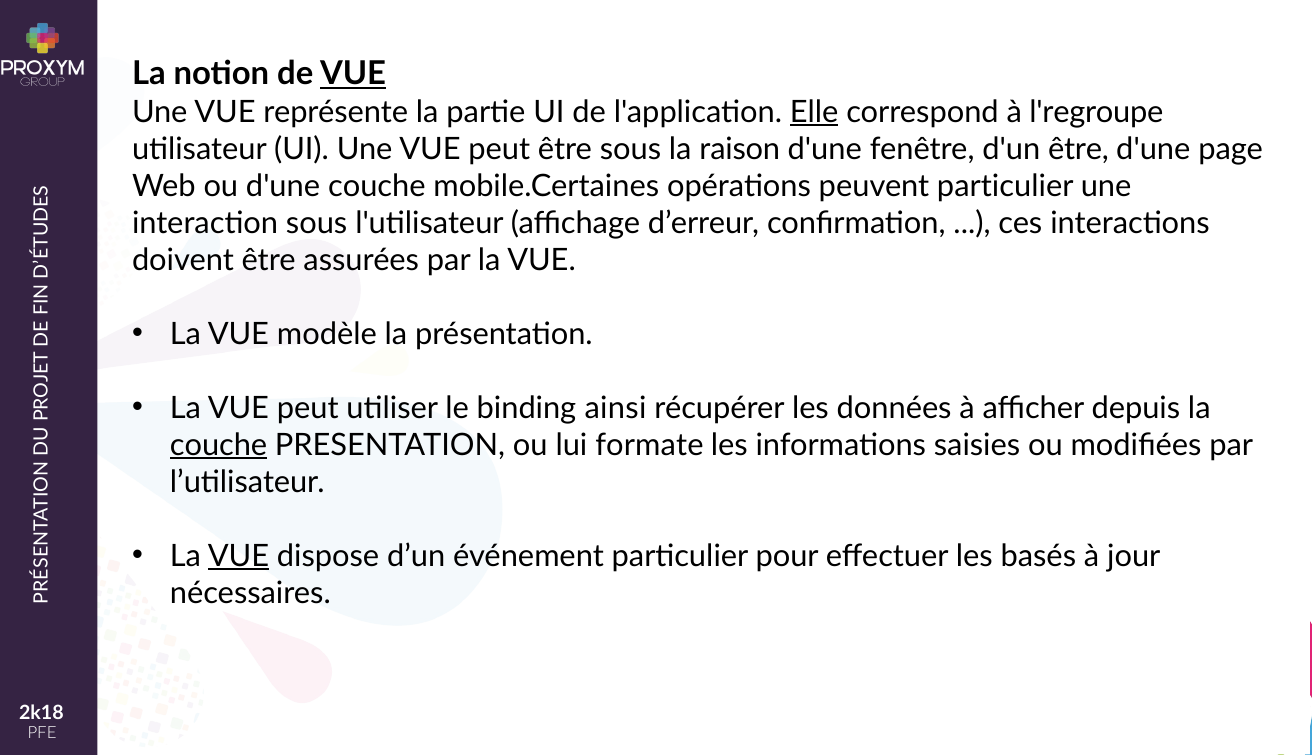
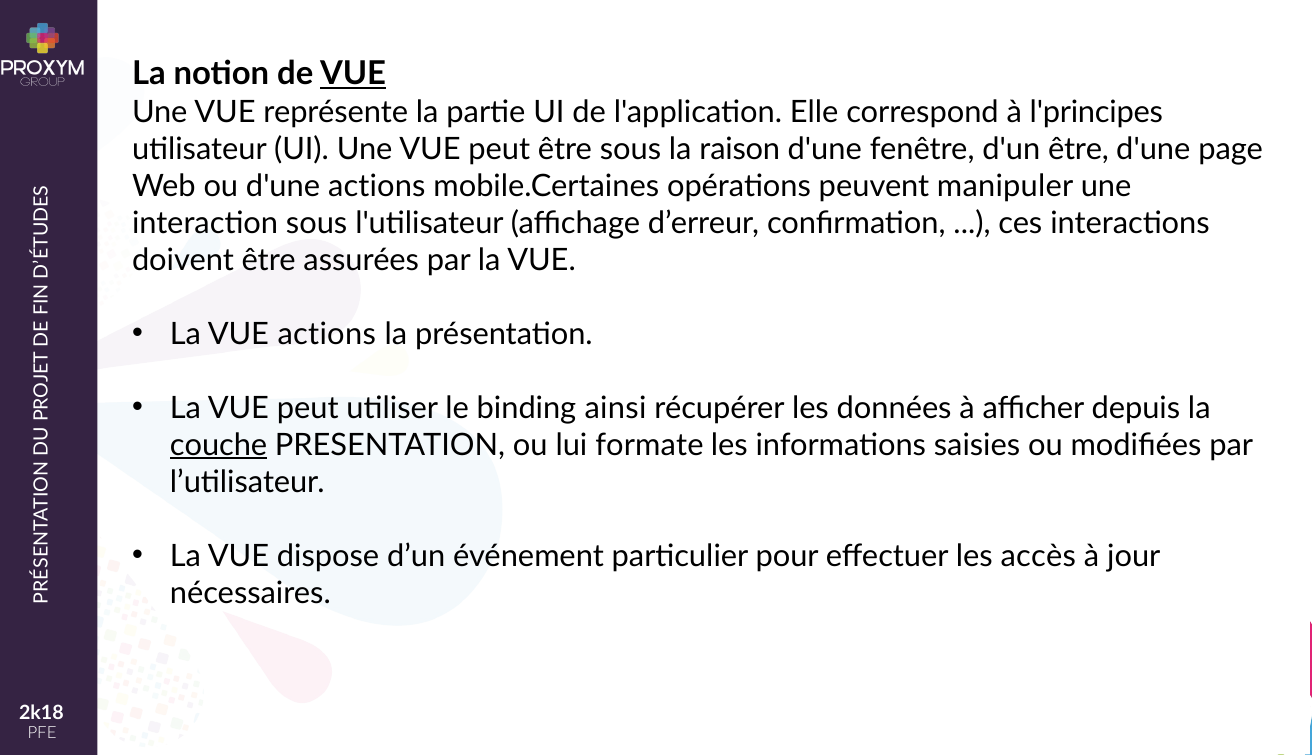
Elle underline: present -> none (814, 112)
l'regroupe: l'regroupe -> l'principes (1096, 112)
d'une couche: couche -> actions (377, 186)
peuvent particulier: particulier -> manipuler (1005, 186)
VUE modèle: modèle -> actions (327, 334)
VUE underline: present -> none (238, 556)
basés: basés -> accès (1038, 556)
